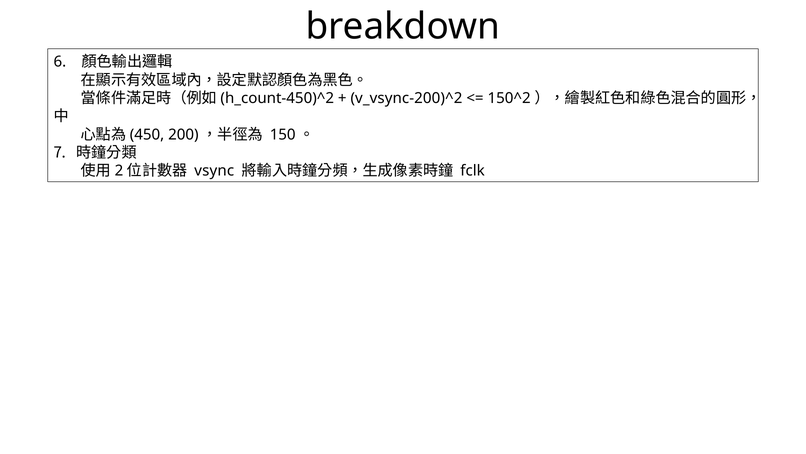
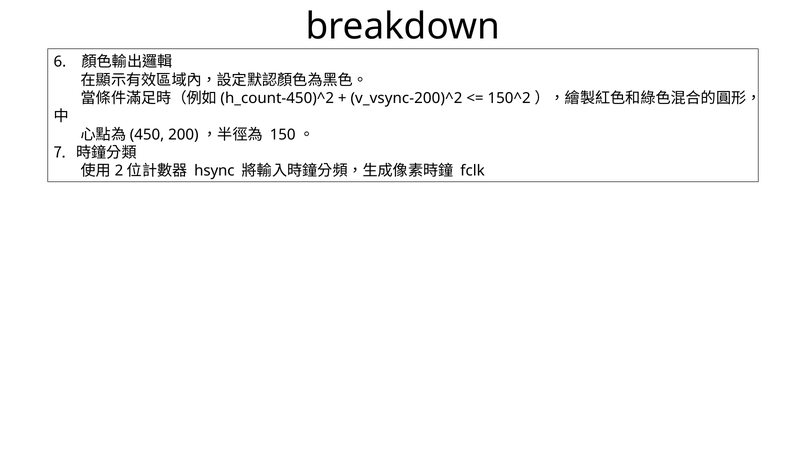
vsync: vsync -> hsync (214, 171)
